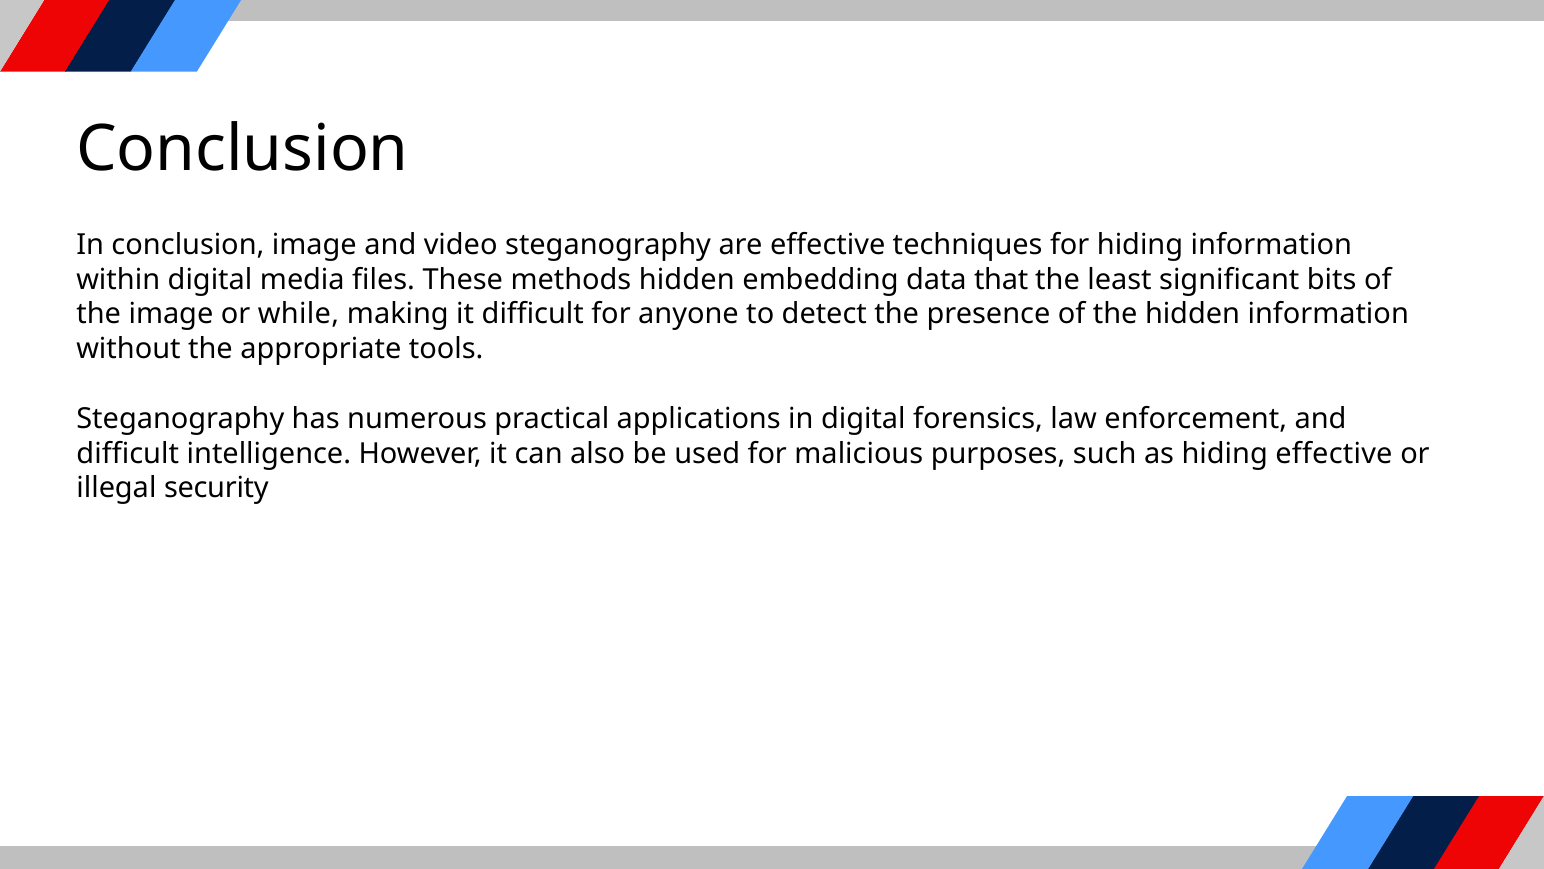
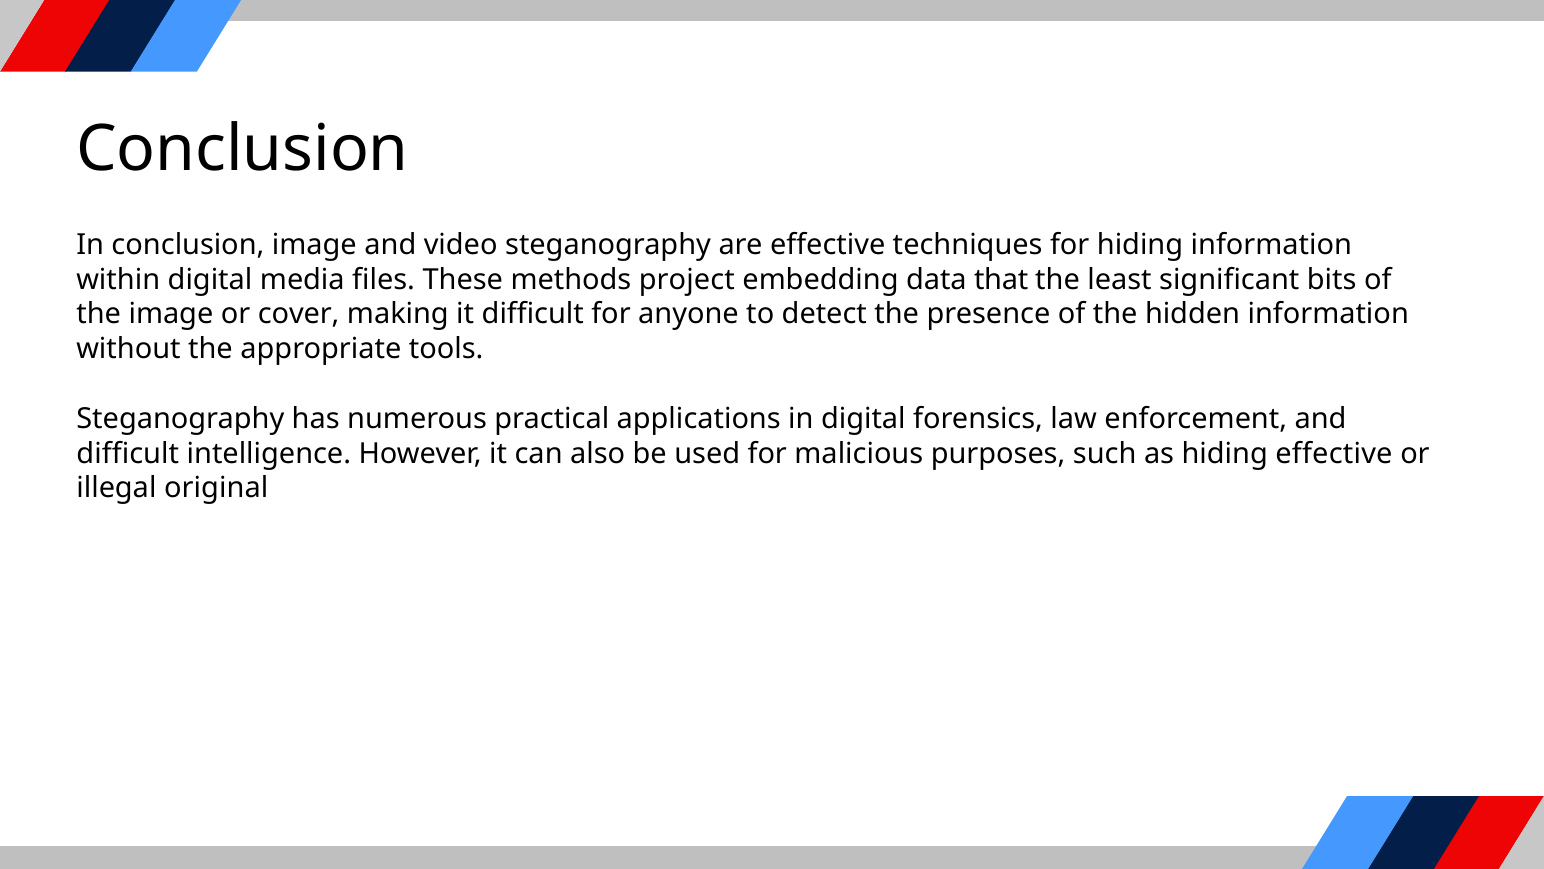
methods hidden: hidden -> project (687, 279)
while: while -> cover (299, 314)
security: security -> original (216, 488)
